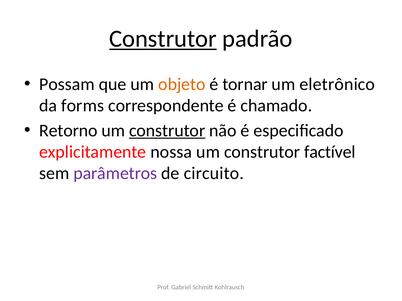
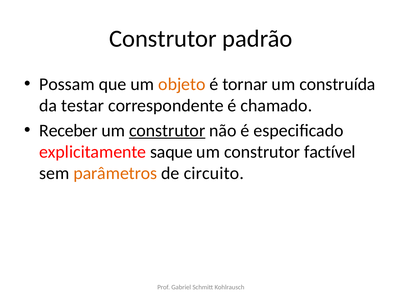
Construtor underline: present -> none (163, 39)
eletrônico: eletrônico -> construída (337, 84)
forms: forms -> testar (83, 106)
Retorno: Retorno -> Receber (68, 131)
nossa: nossa -> saque (171, 152)
parâmetros colour: purple -> orange (115, 174)
